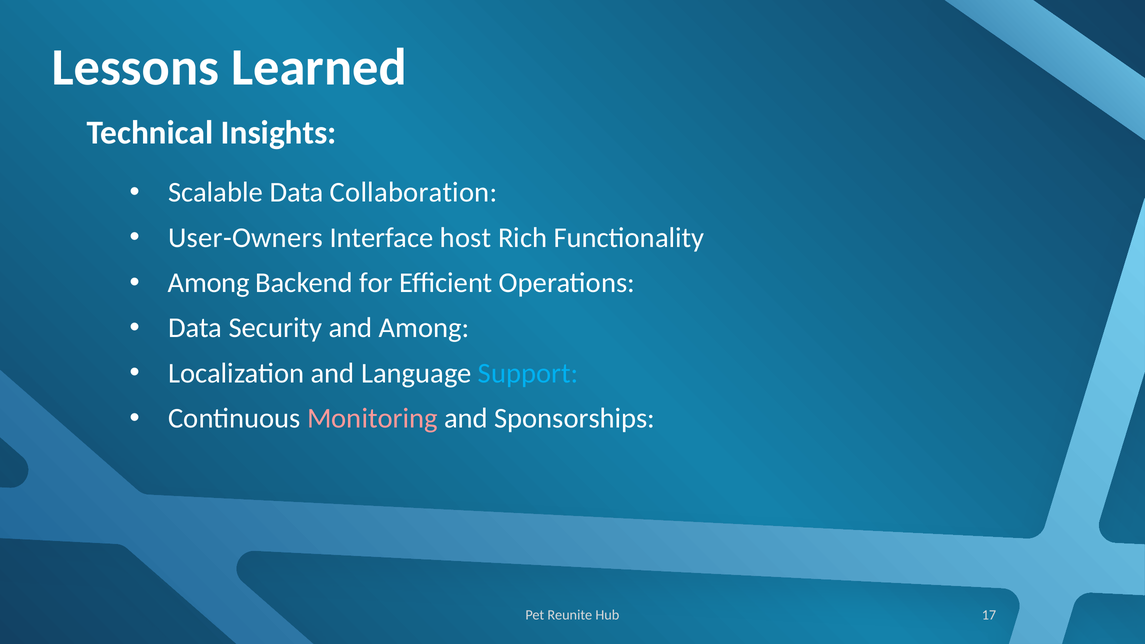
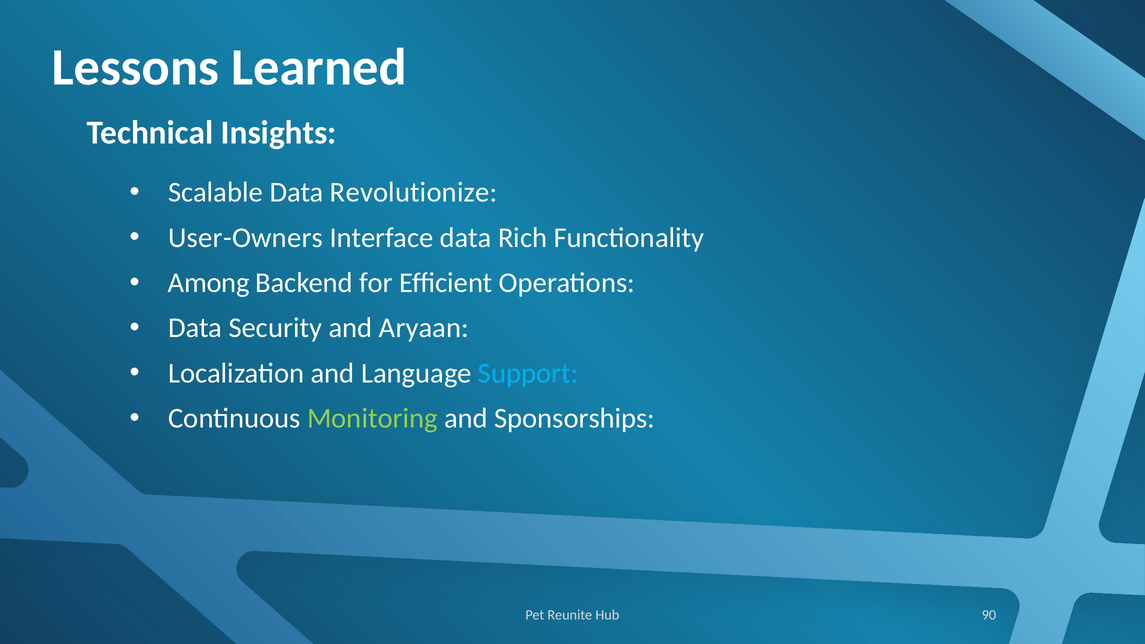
Collaboration: Collaboration -> Revolutionize (414, 192)
Interface host: host -> data (466, 238)
and Among: Among -> Aryaan (424, 328)
Monitoring colour: pink -> light green (372, 418)
17: 17 -> 90 (989, 615)
